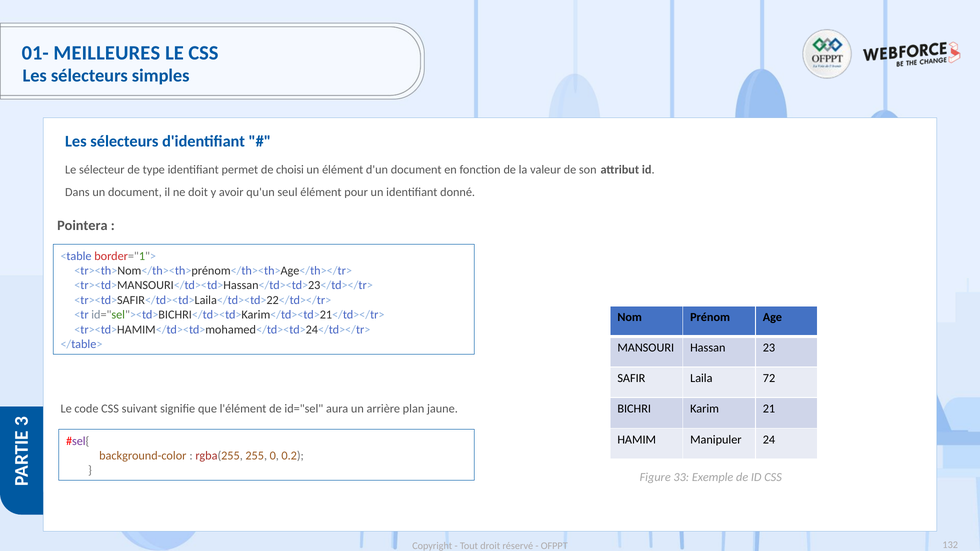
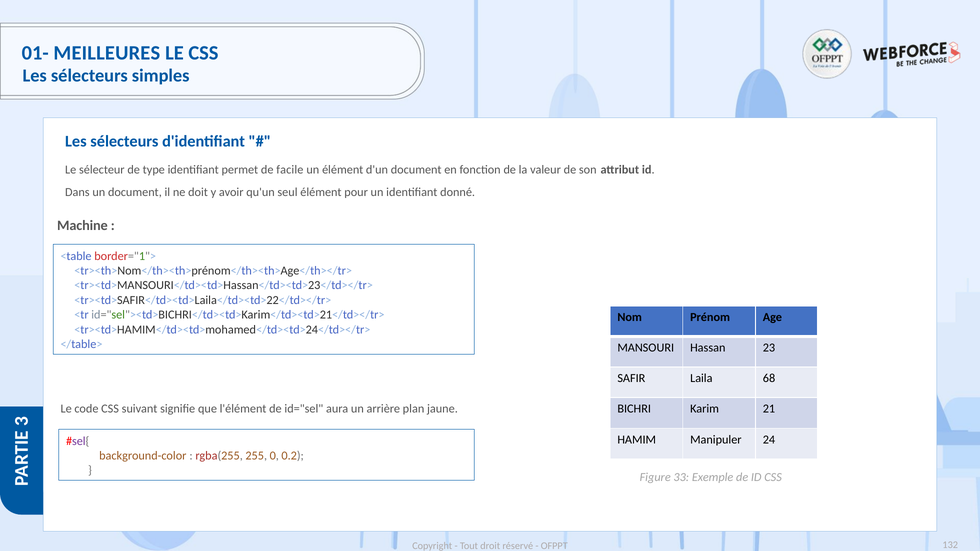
choisi: choisi -> facile (290, 170)
Pointera: Pointera -> Machine (82, 225)
72: 72 -> 68 (769, 378)
